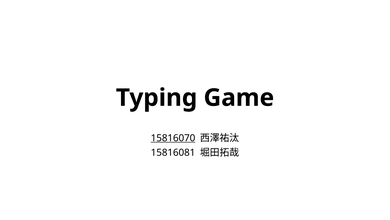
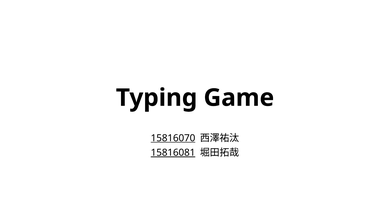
15816081 underline: none -> present (173, 152)
